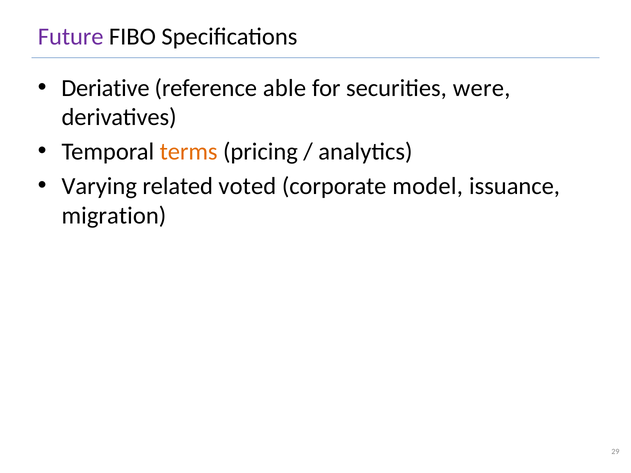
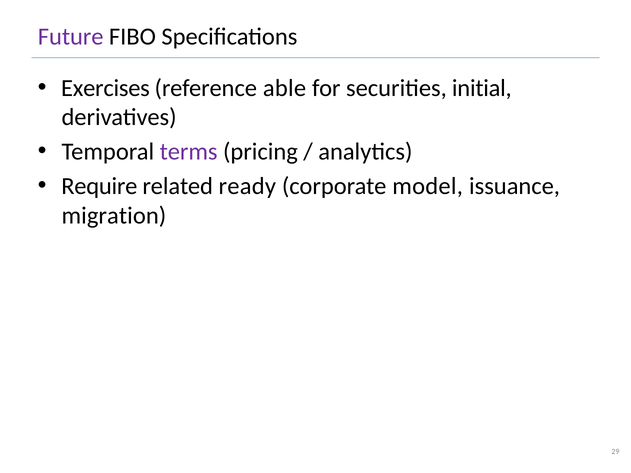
Deriative: Deriative -> Exercises (105, 88)
were: were -> initial (482, 88)
terms colour: orange -> purple (189, 152)
Varying: Varying -> Require (99, 186)
voted: voted -> ready (247, 186)
